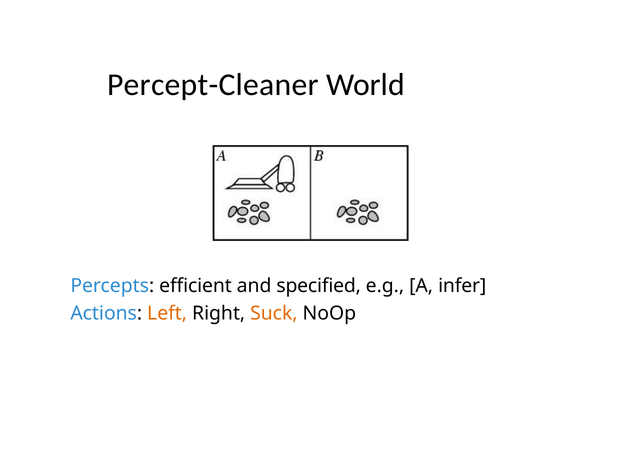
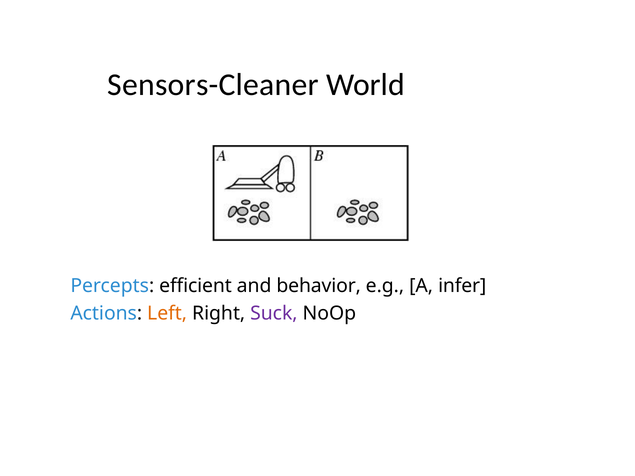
Percept-Cleaner: Percept-Cleaner -> Sensors-Cleaner (213, 85)
specified: specified -> behavior (319, 286)
Suck colour: orange -> purple (274, 314)
